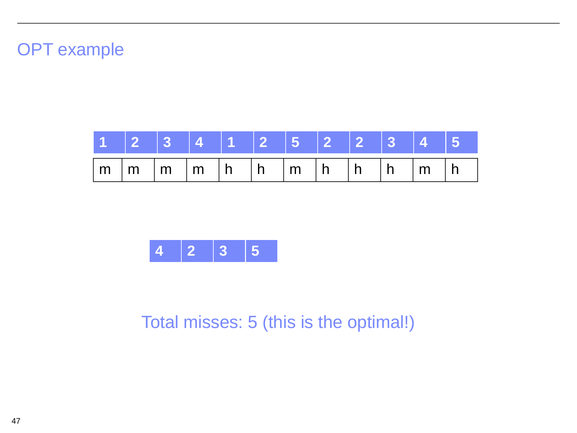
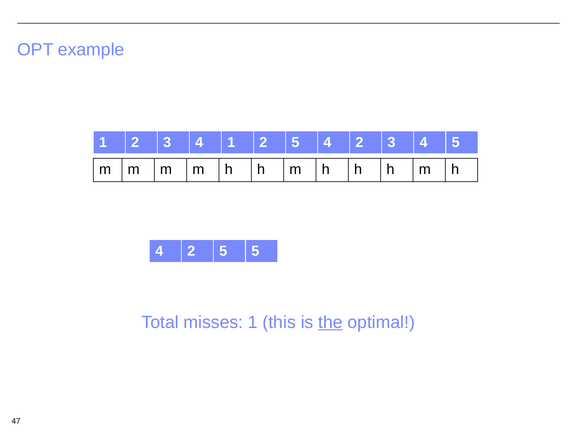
2 5 2: 2 -> 4 (327, 142)
4 2 3: 3 -> 5 (223, 251)
misses 5: 5 -> 1 (253, 322)
the underline: none -> present (330, 322)
